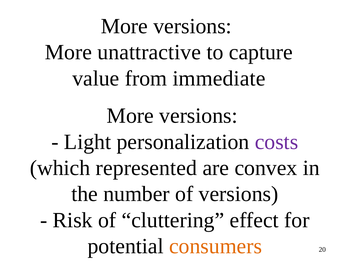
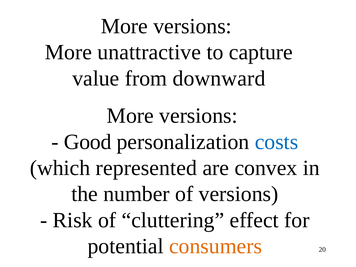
immediate: immediate -> downward (219, 78)
Light: Light -> Good (88, 142)
costs colour: purple -> blue (276, 142)
